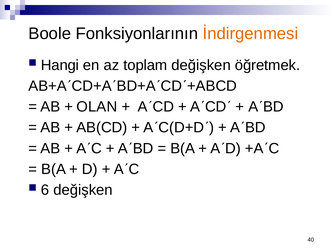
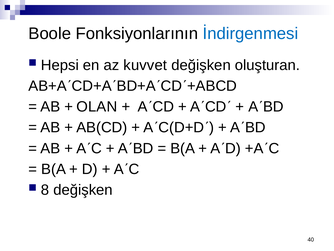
İndirgenmesi colour: orange -> blue (250, 34)
Hangi: Hangi -> Hepsi (60, 65)
toplam: toplam -> kuvvet (145, 65)
öğretmek: öğretmek -> oluşturan (267, 65)
6: 6 -> 8 (45, 190)
